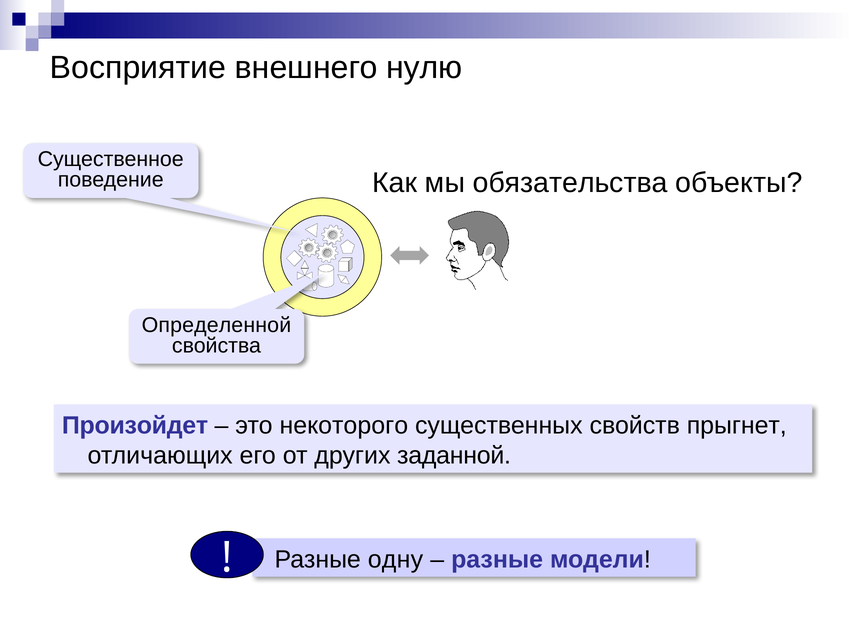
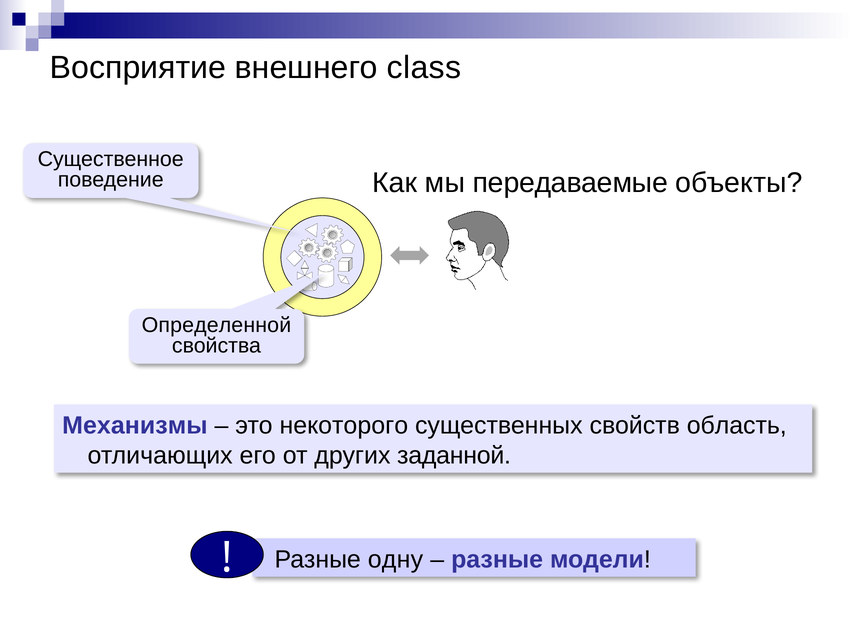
нулю: нулю -> class (424, 68)
обязательства: обязательства -> передаваемые (570, 183)
Произойдет: Произойдет -> Механизмы (135, 426)
прыгнет: прыгнет -> область (737, 426)
